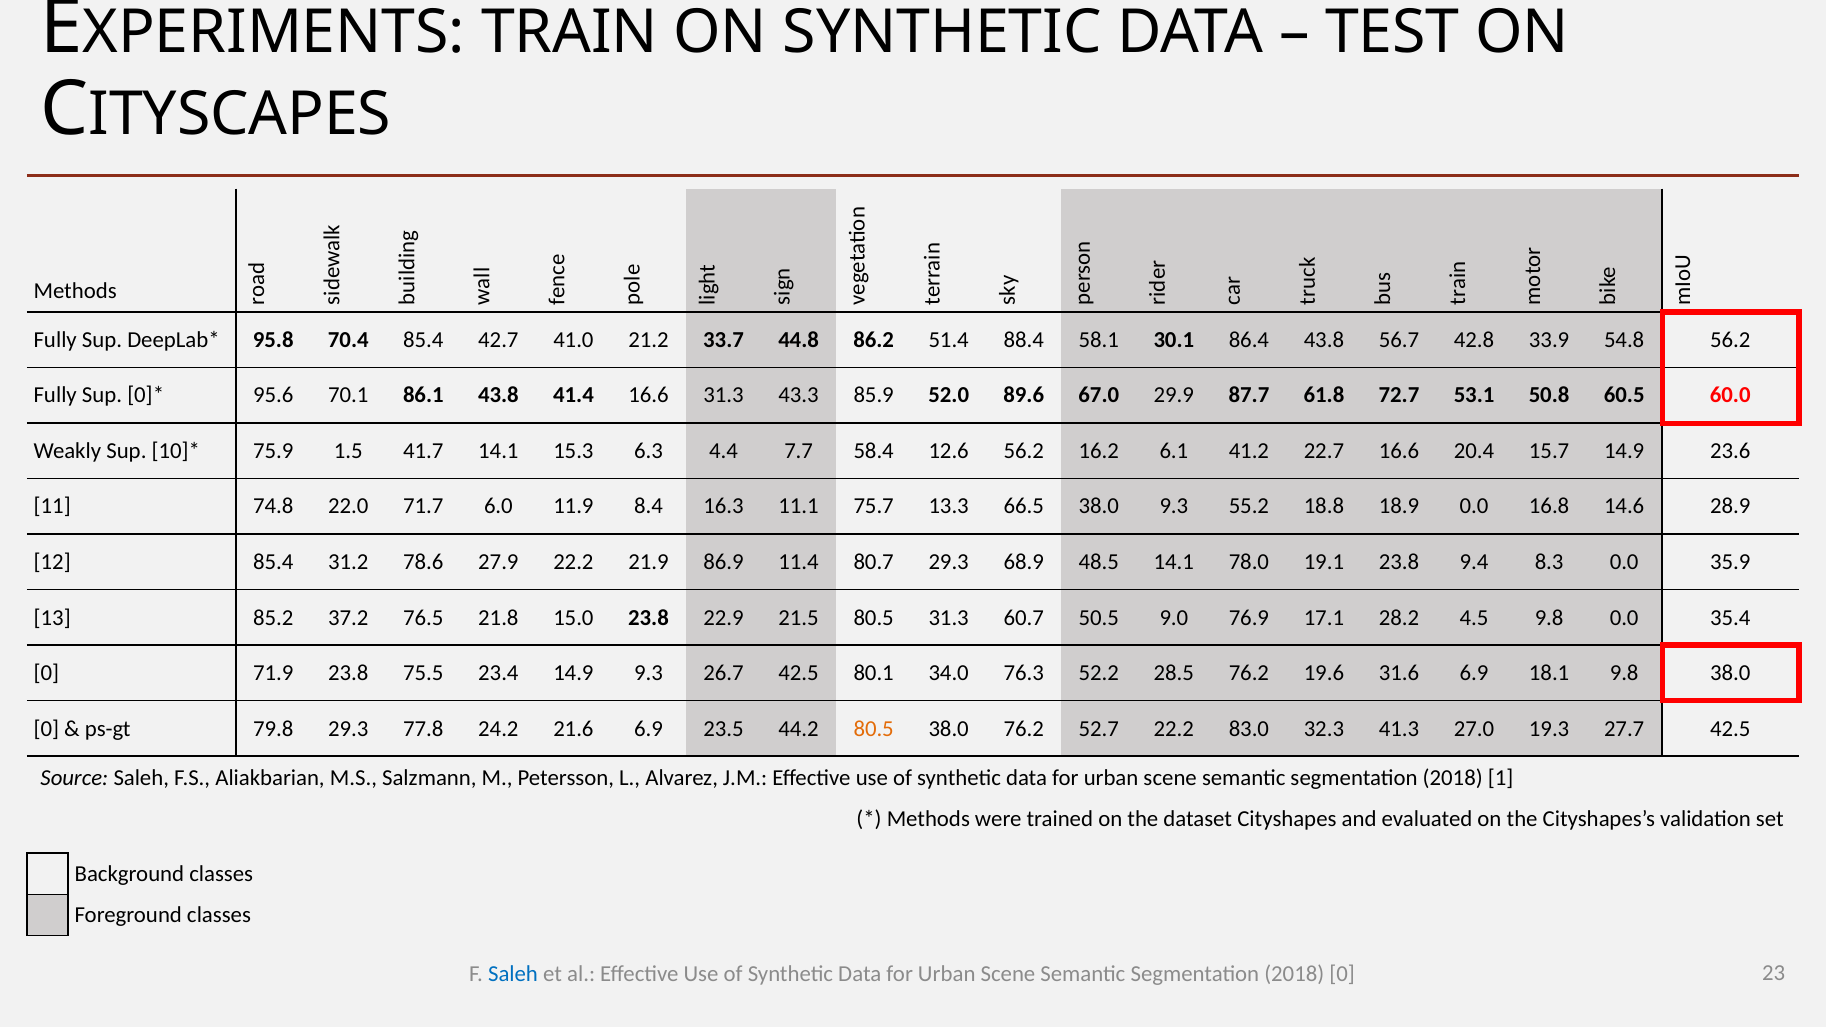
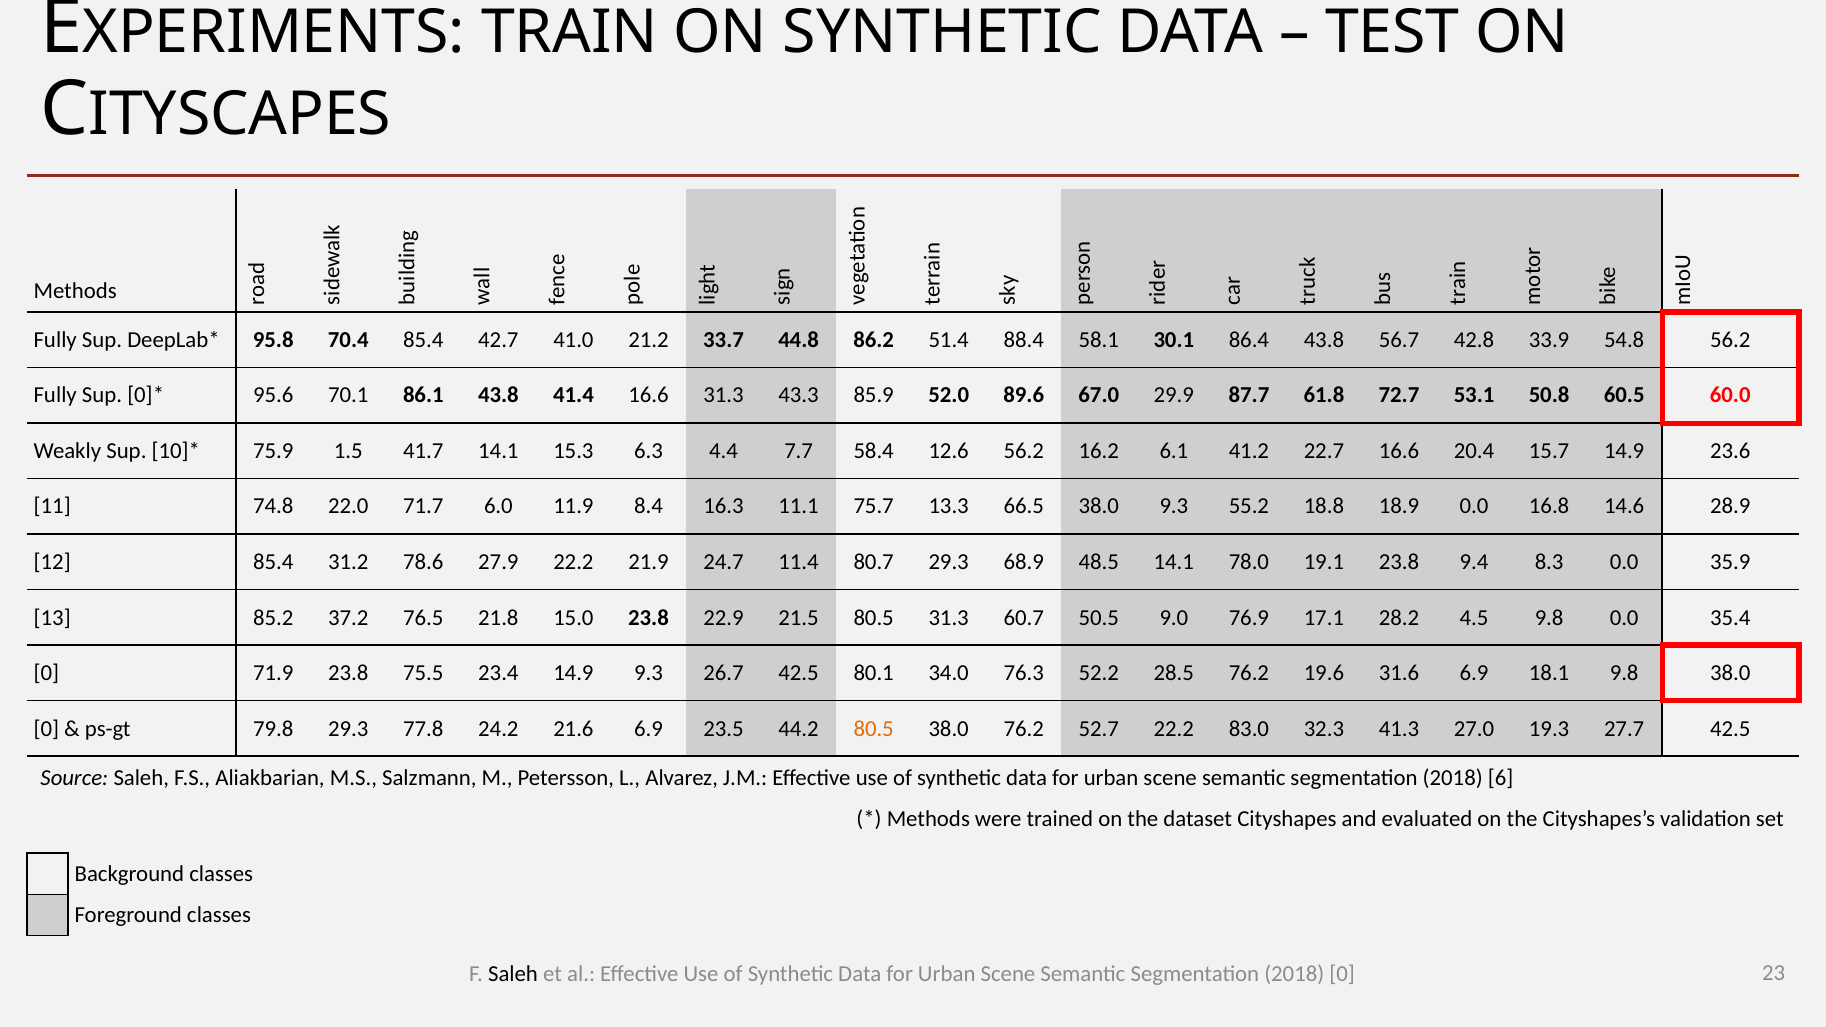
86.9: 86.9 -> 24.7 (724, 562)
1: 1 -> 6 (1501, 778)
Saleh colour: blue -> black (513, 975)
